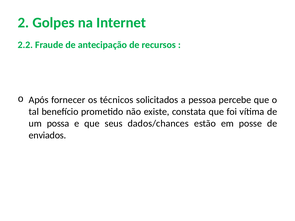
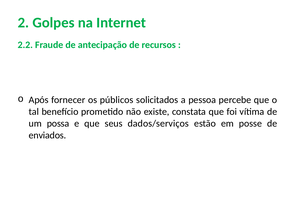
técnicos: técnicos -> públicos (117, 100)
dados/chances: dados/chances -> dados/serviços (158, 124)
